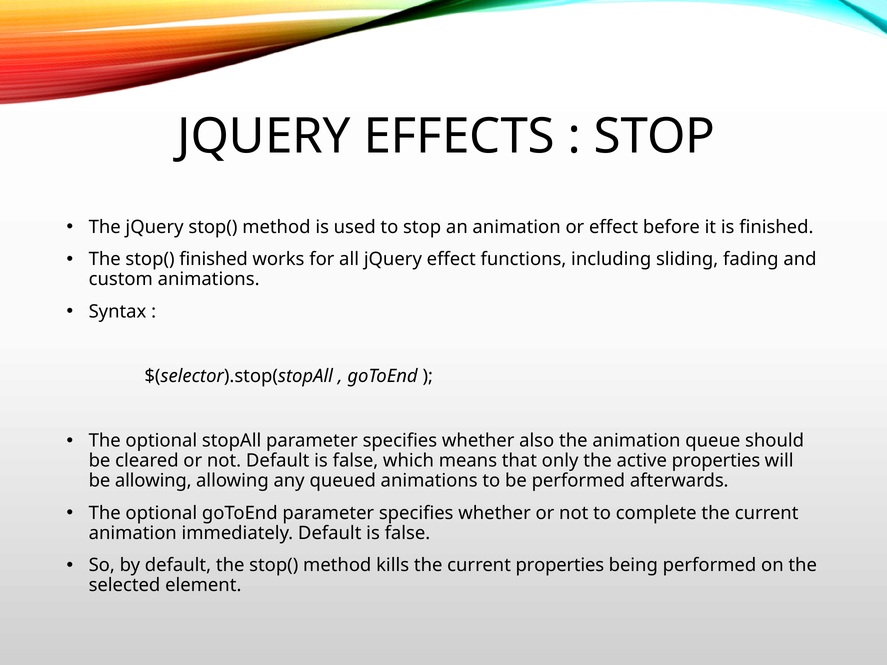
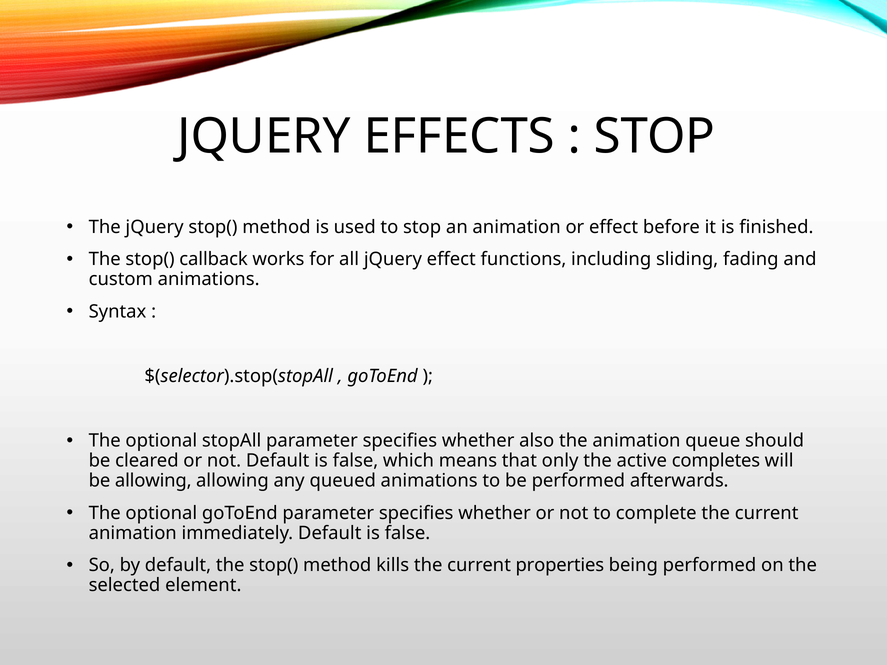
stop( finished: finished -> callback (214, 259)
active properties: properties -> completes (716, 461)
